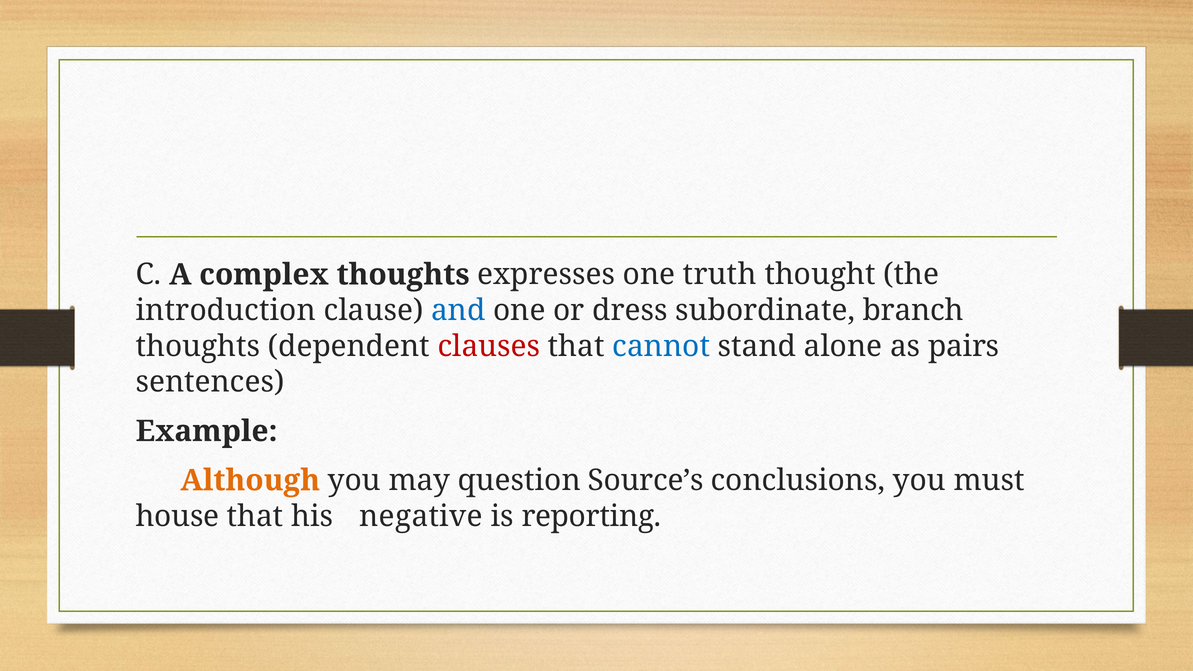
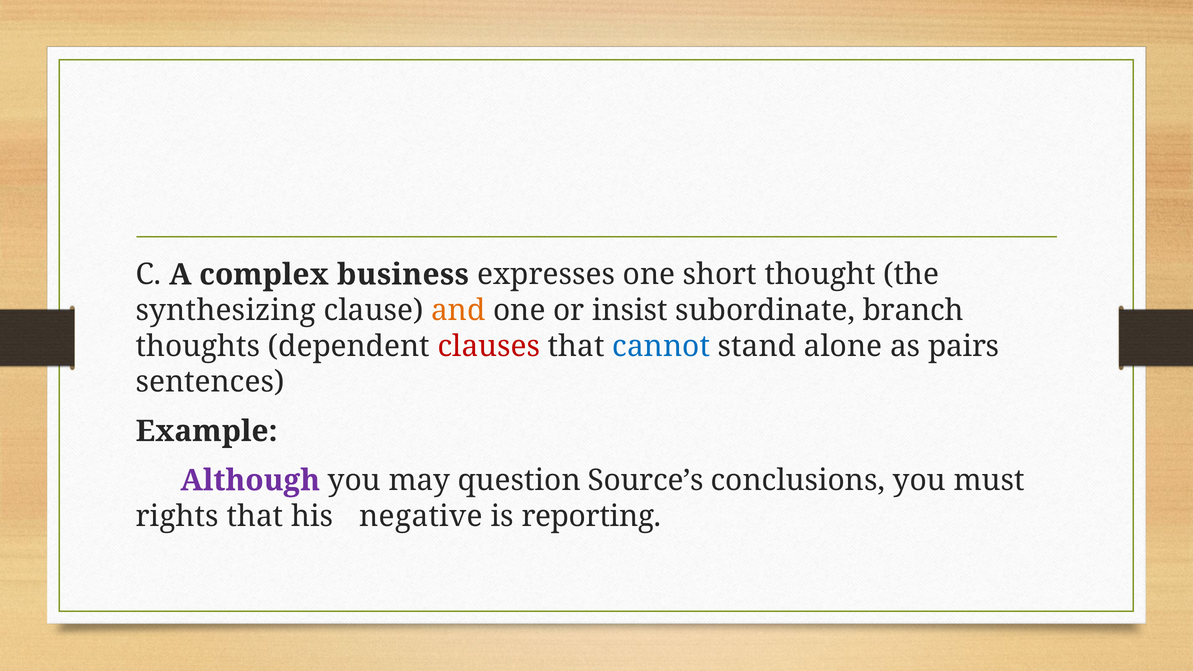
complex thoughts: thoughts -> business (403, 275)
truth: truth -> short (720, 275)
introduction: introduction -> synthesizing (226, 310)
and colour: blue -> orange (458, 310)
dress: dress -> insist (630, 310)
Although colour: orange -> purple (250, 480)
house: house -> rights (177, 516)
